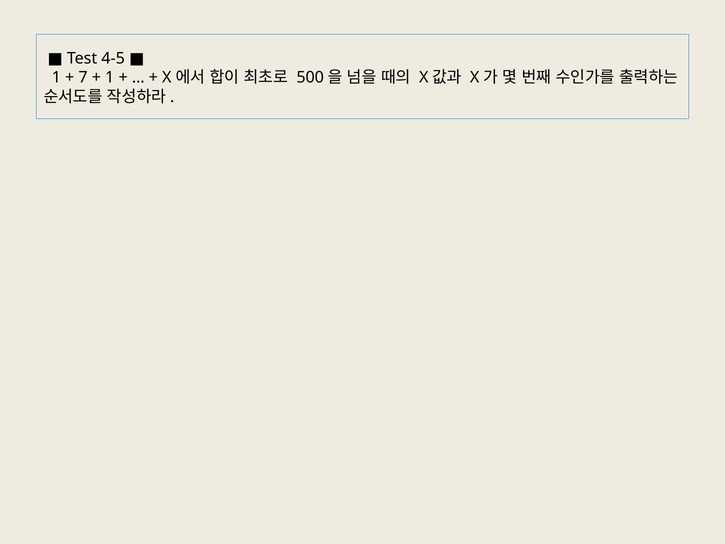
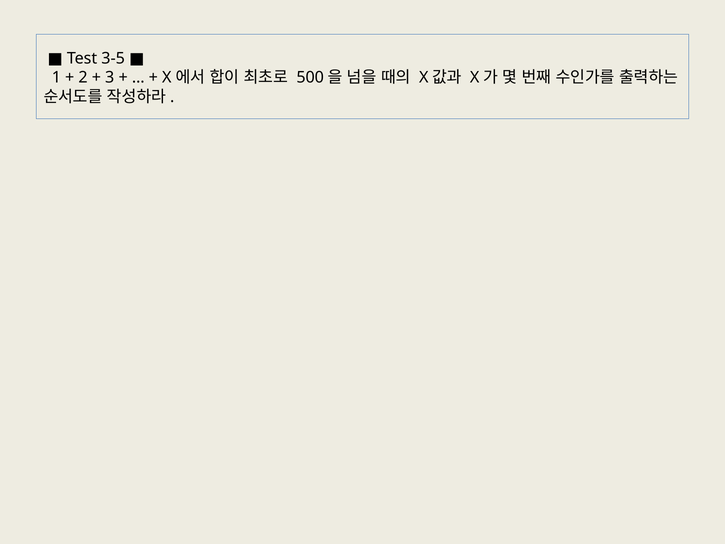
4-5: 4-5 -> 3-5 (113, 58)
7: 7 -> 2 (83, 78)
1: 1 -> 3 (110, 78)
